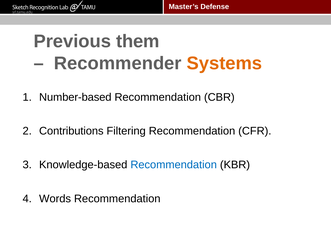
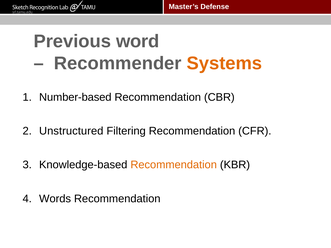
them: them -> word (138, 41)
Contributions: Contributions -> Unstructured (71, 131)
Recommendation colour: blue -> orange (174, 165)
